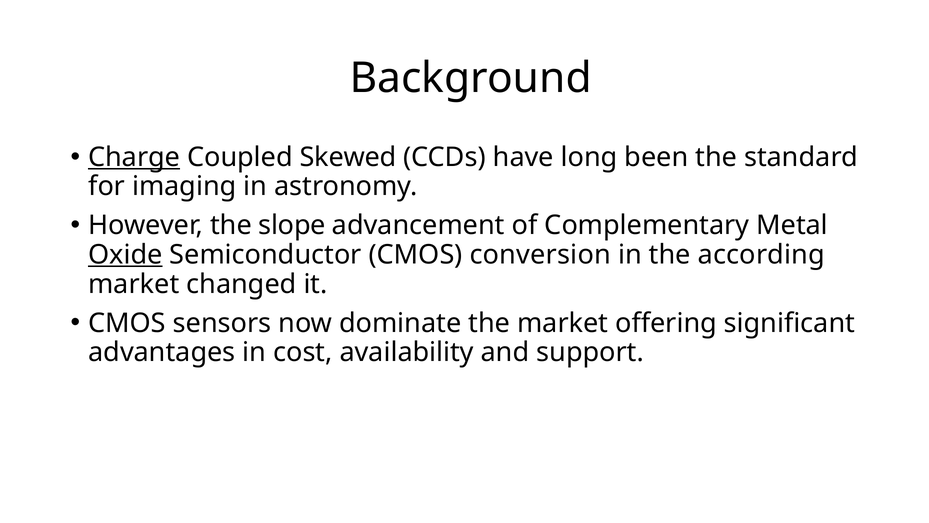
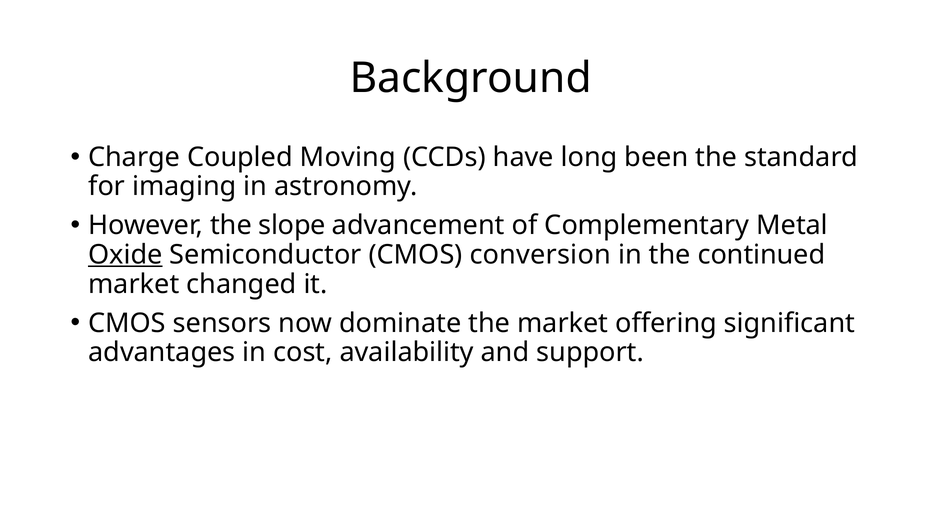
Charge underline: present -> none (134, 157)
Skewed: Skewed -> Moving (348, 157)
according: according -> continued (761, 255)
